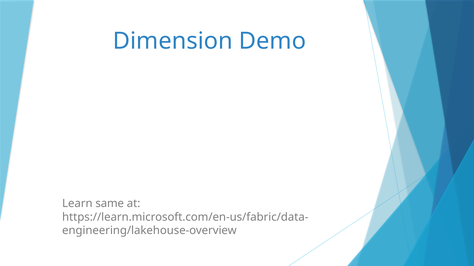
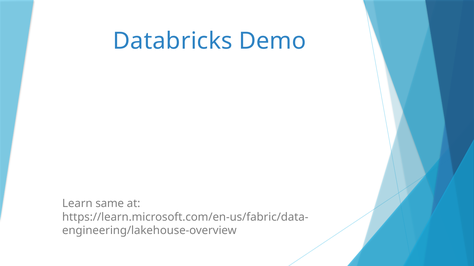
Dimension: Dimension -> Databricks (173, 41)
